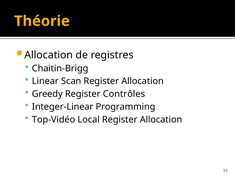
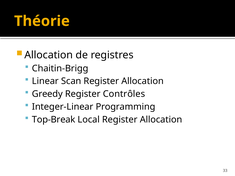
Top-Vidéo: Top-Vidéo -> Top-Break (54, 120)
